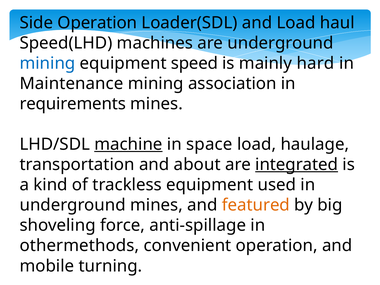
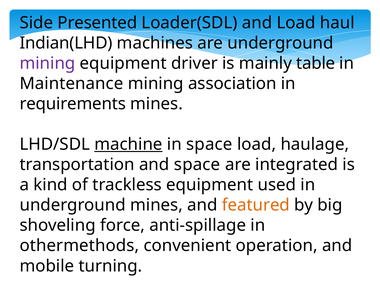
Side Operation: Operation -> Presented (97, 23)
Speed(LHD: Speed(LHD -> Indian(LHD (66, 43)
mining colour: blue -> purple (47, 63)
speed: speed -> driver (194, 63)
hard: hard -> table (316, 63)
and about: about -> space (197, 165)
integrated underline: present -> none (297, 165)
